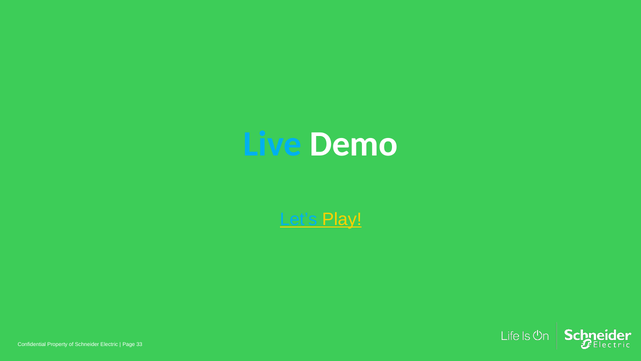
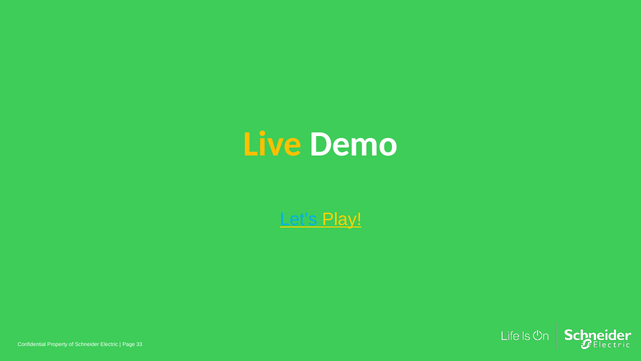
Live colour: light blue -> yellow (273, 144)
